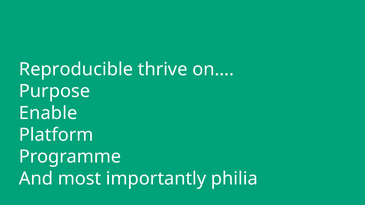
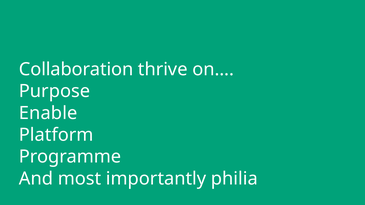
Reproducible: Reproducible -> Collaboration (76, 69)
